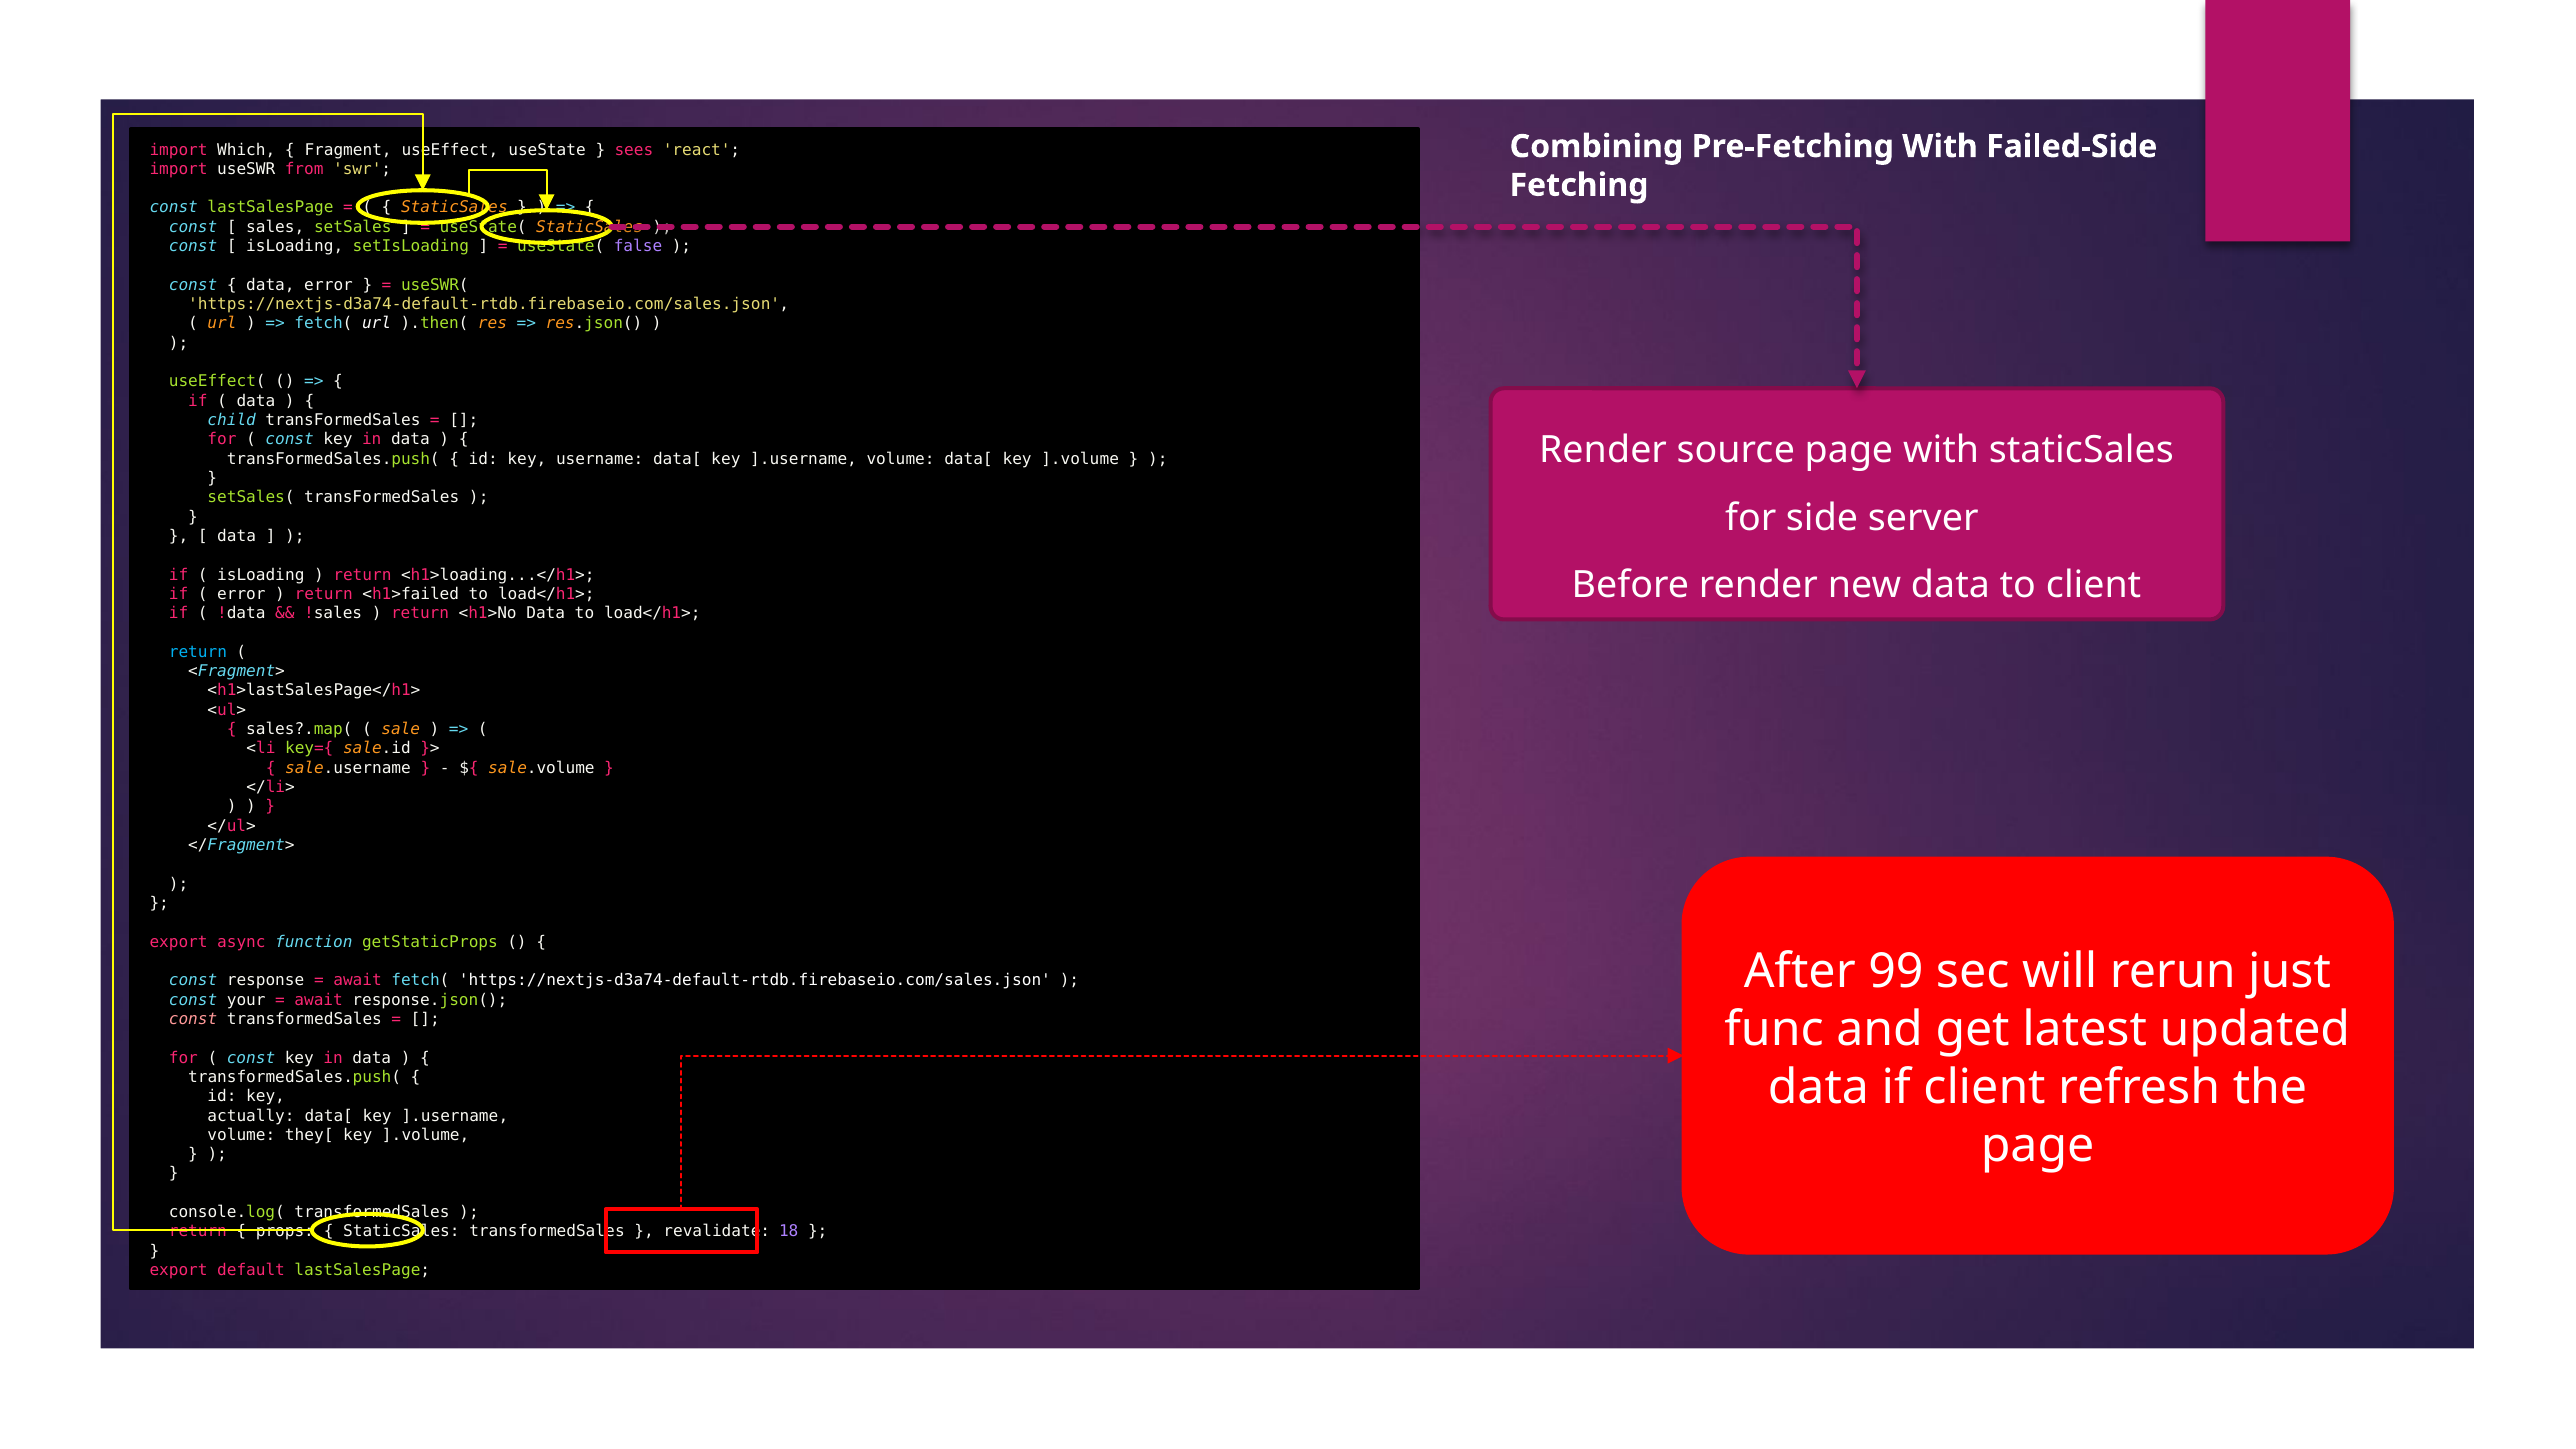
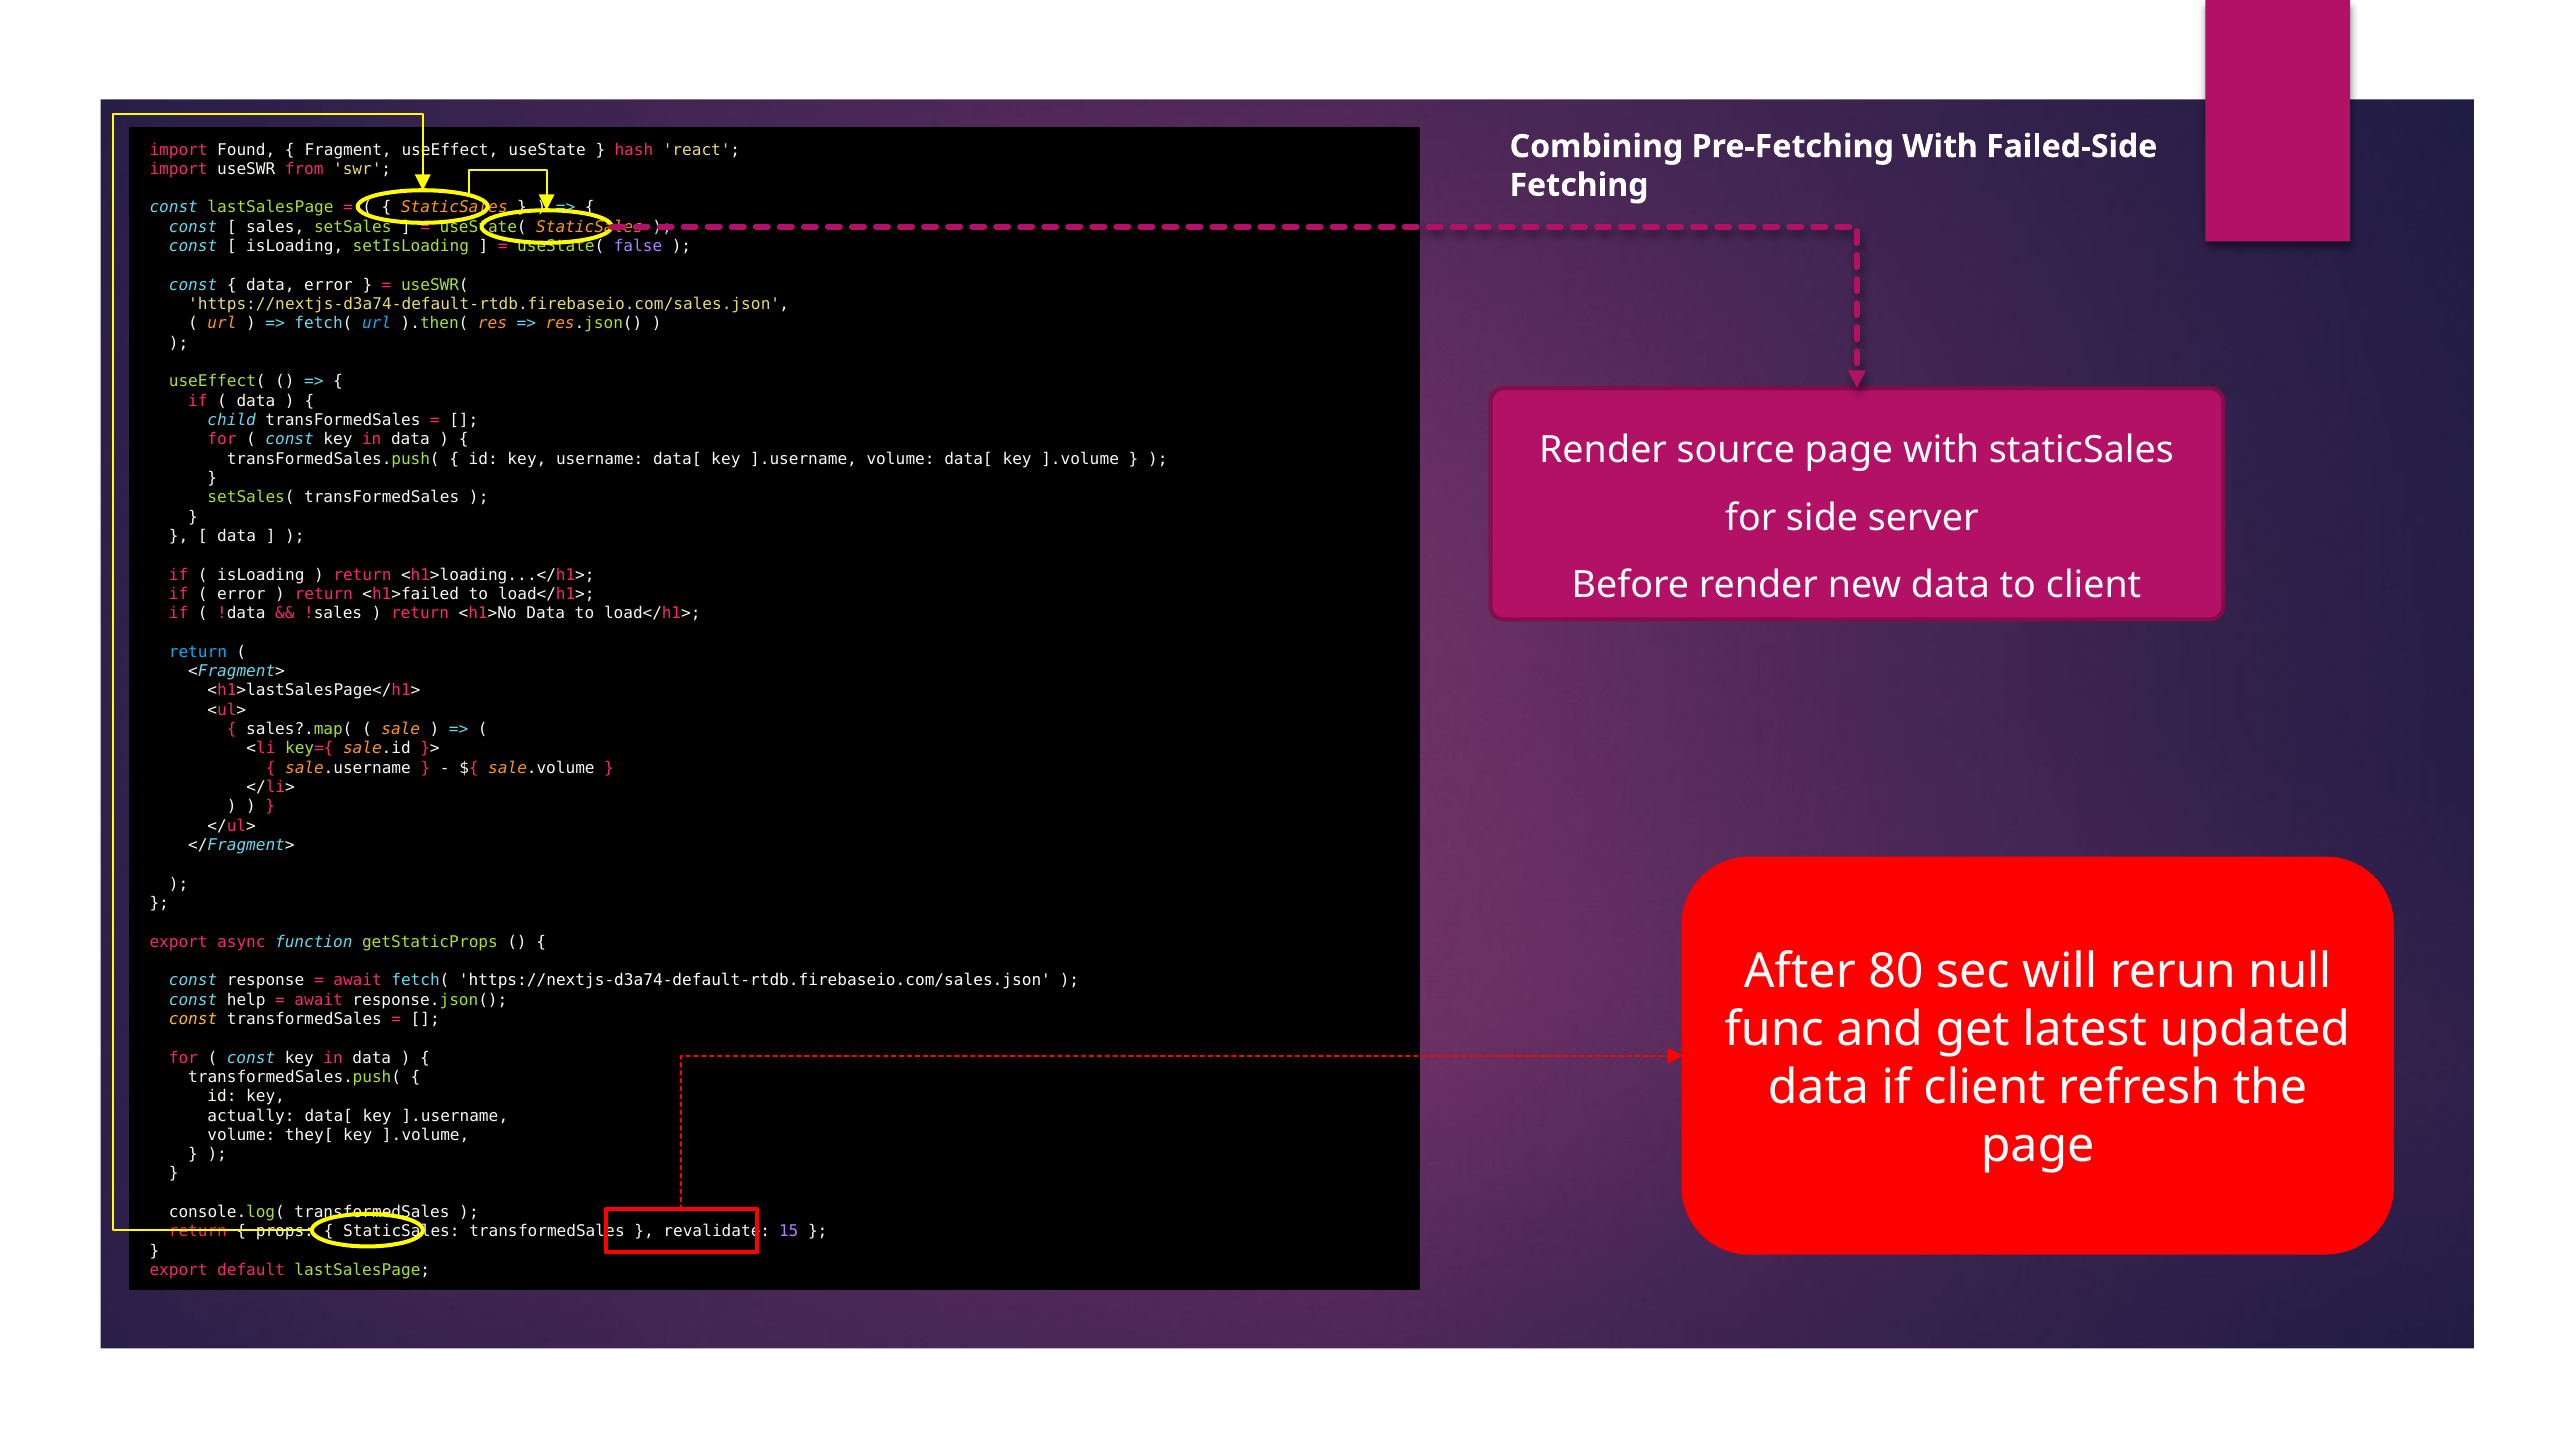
Which: Which -> Found (246, 150)
sees: sees -> hash (634, 150)
url colour: white -> light blue (377, 324)
99: 99 -> 80 (1896, 972)
just: just -> null (2290, 972)
your: your -> help (246, 1000)
const colour: pink -> yellow (193, 1019)
18: 18 -> 15 (789, 1232)
